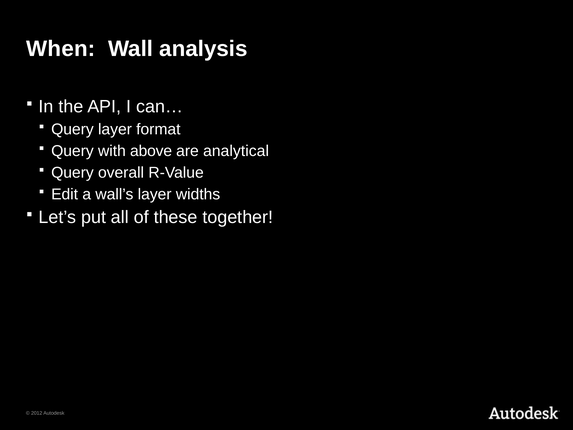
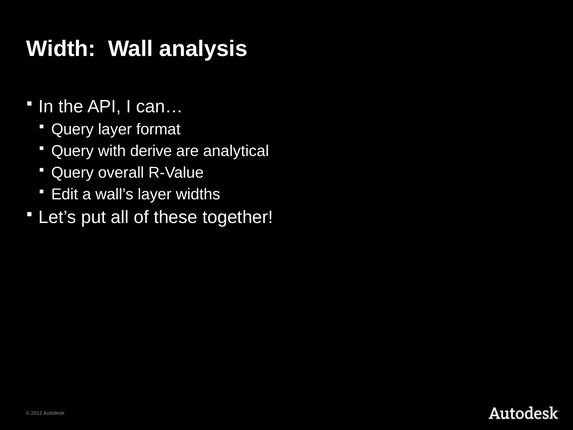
When: When -> Width (61, 49)
above: above -> derive (151, 151)
